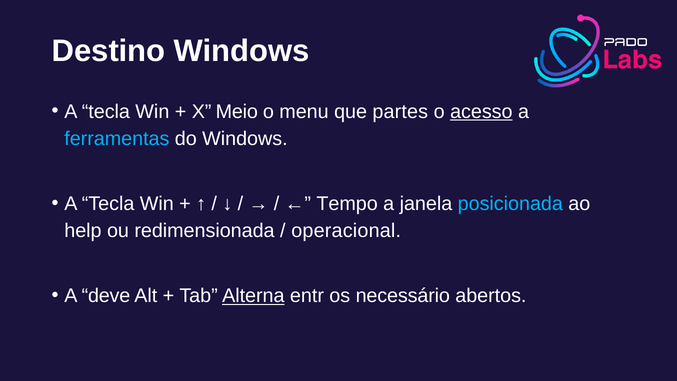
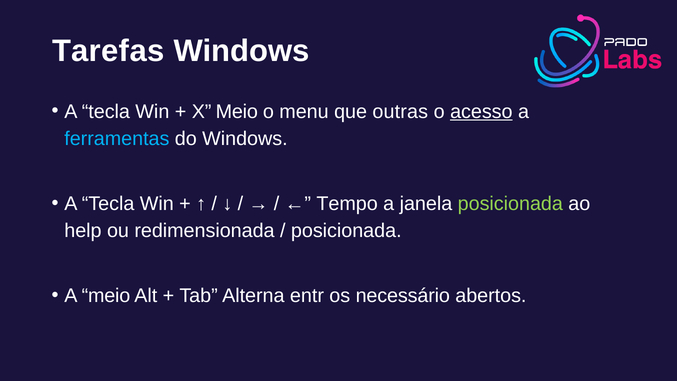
Destino: Destino -> Tarefas (108, 51)
partes: partes -> outras (400, 111)
posicionada colour: light blue -> light green (510, 204)
operacional: operacional -> posicionada (346, 231)
A deve: deve -> meio (106, 296)
Alterna underline: present -> none (253, 296)
